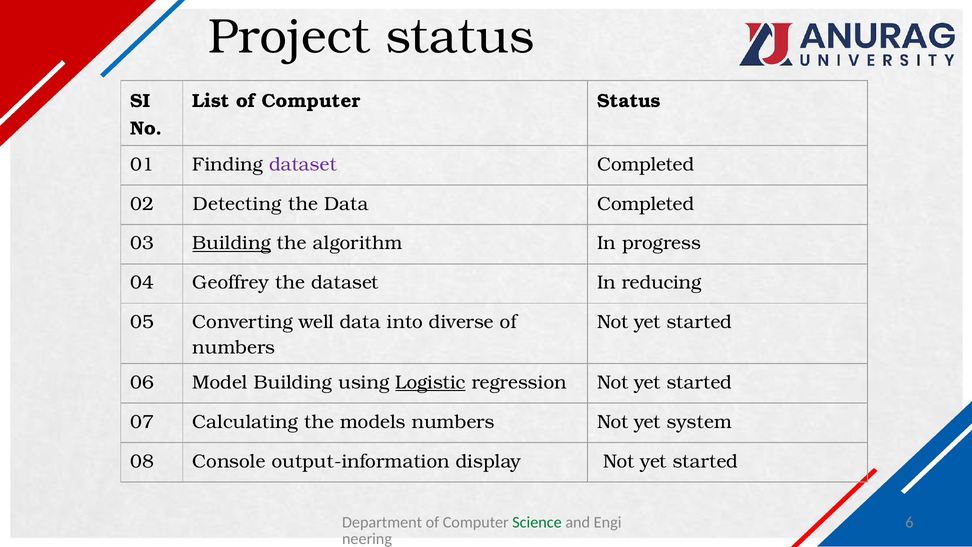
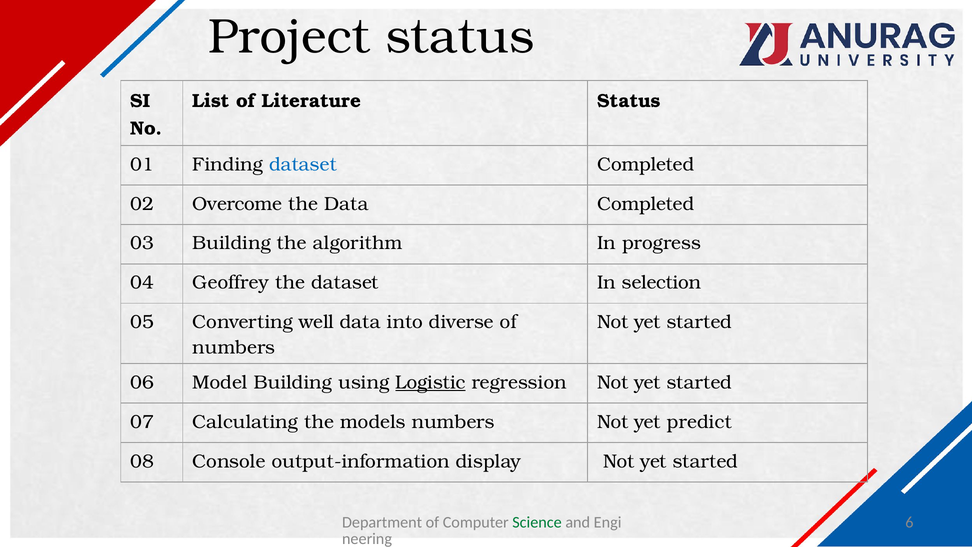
List of Computer: Computer -> Literature (311, 101)
dataset colour: purple -> blue (303, 164)
Detecting: Detecting -> Overcome (237, 204)
Building underline: present -> none (232, 243)
reducing: reducing -> selection (662, 283)
system: system -> predict (699, 422)
